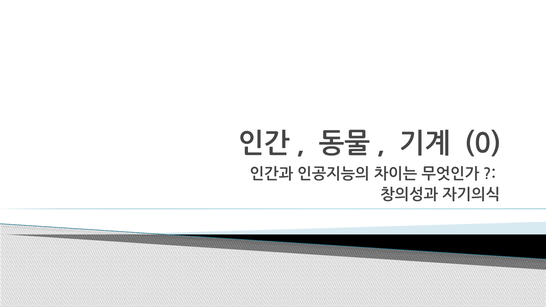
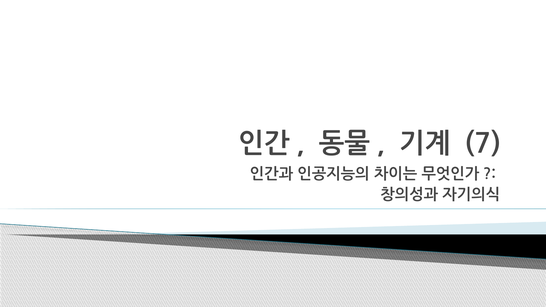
0: 0 -> 7 (483, 144)
